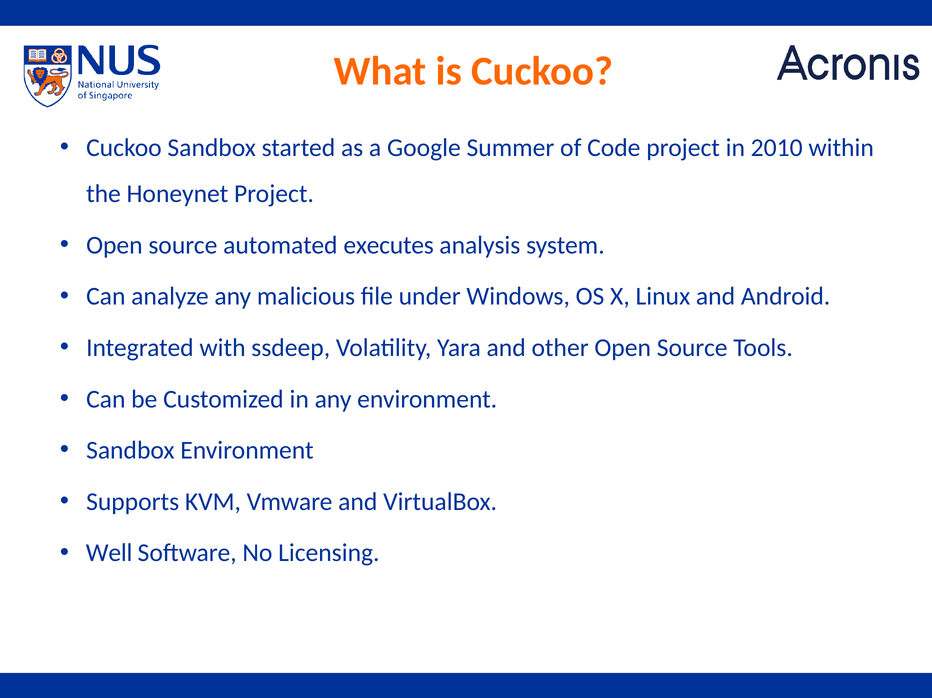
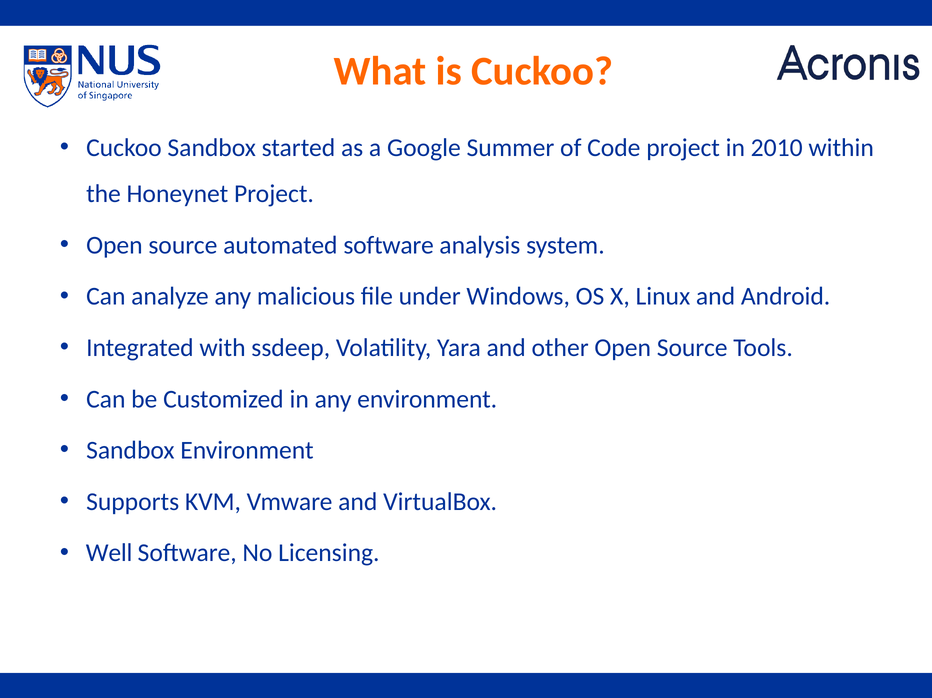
automated executes: executes -> software (389, 245)
